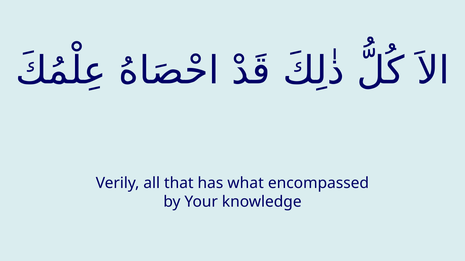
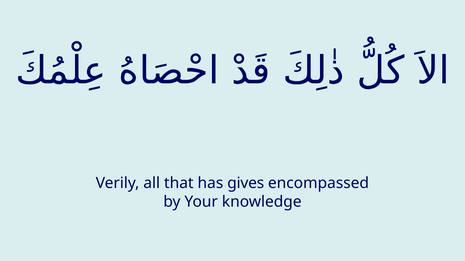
what: what -> gives (246, 184)
